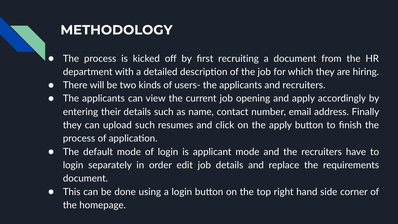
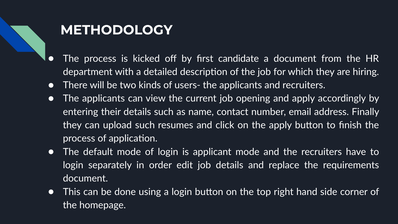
recruiting: recruiting -> candidate (239, 59)
